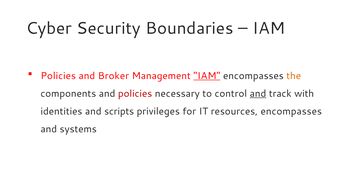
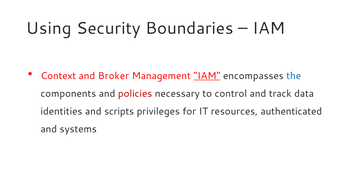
Cyber: Cyber -> Using (49, 28)
Policies: Policies -> Context (58, 76)
the colour: orange -> blue (294, 76)
and underline: present -> none (258, 94)
track with: with -> data (304, 94)
resources encompasses: encompasses -> authenticated (291, 111)
